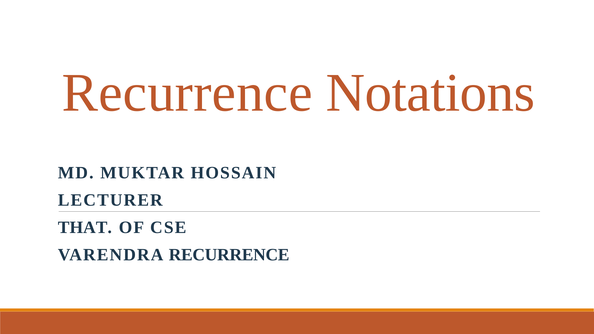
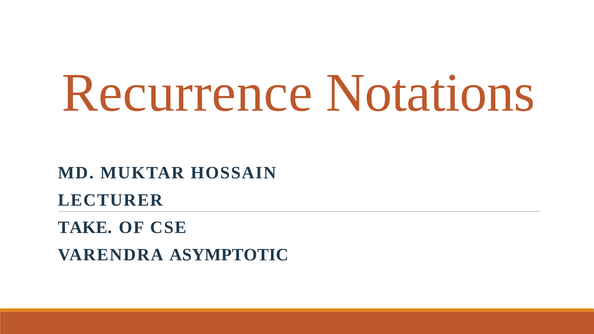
THAT: THAT -> TAKE (85, 227)
VARENDRA RECURRENCE: RECURRENCE -> ASYMPTOTIC (229, 255)
